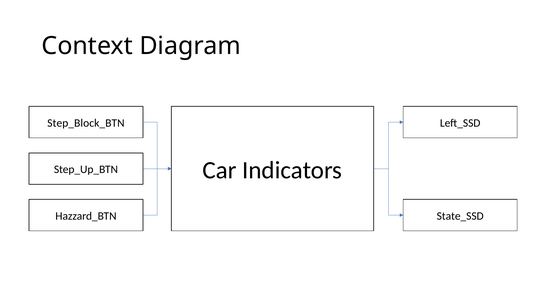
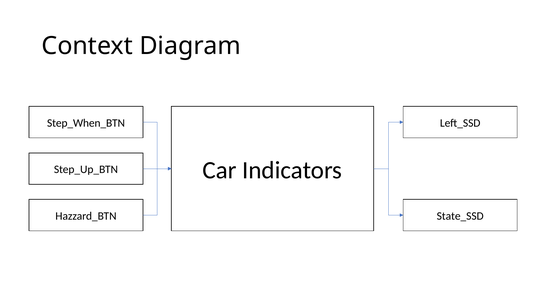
Step_Block_BTN: Step_Block_BTN -> Step_When_BTN (86, 123)
